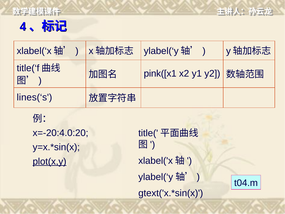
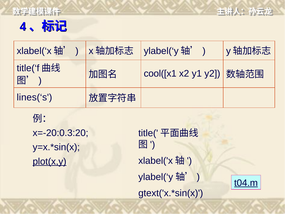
pink([x1: pink([x1 -> cool([x1 (160, 73)
x=-20:4.0:20: x=-20:4.0:20 -> x=-20:0.3:20 (60, 133)
t04.m underline: none -> present (246, 183)
